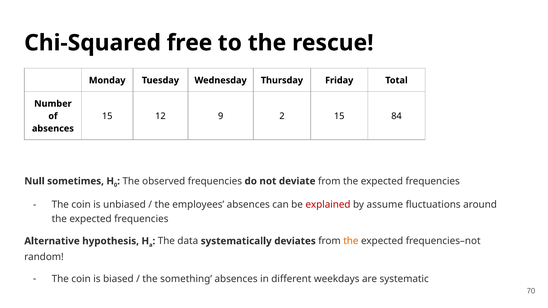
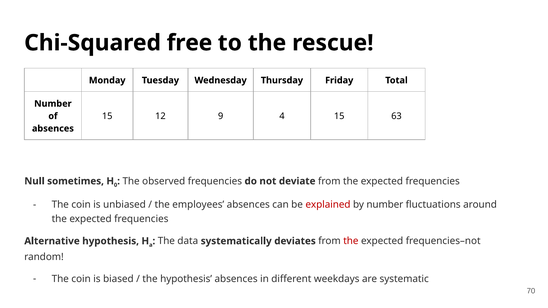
2: 2 -> 4 (282, 116)
84: 84 -> 63 (396, 116)
by assume: assume -> number (385, 205)
the colour: orange -> red (351, 241)
the something: something -> hypothesis (186, 279)
